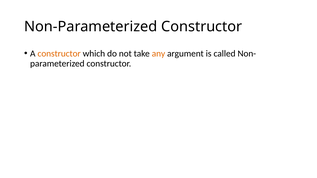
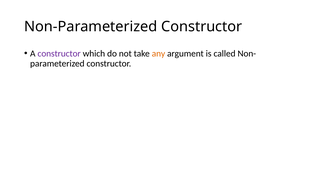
constructor colour: orange -> purple (59, 54)
